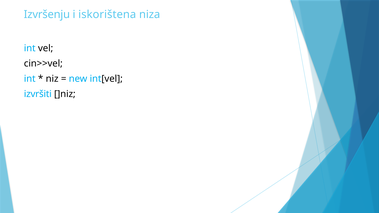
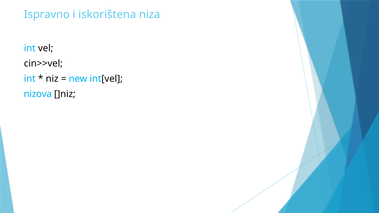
Izvršenju: Izvršenju -> Ispravno (47, 15)
izvršiti: izvršiti -> nizova (38, 94)
